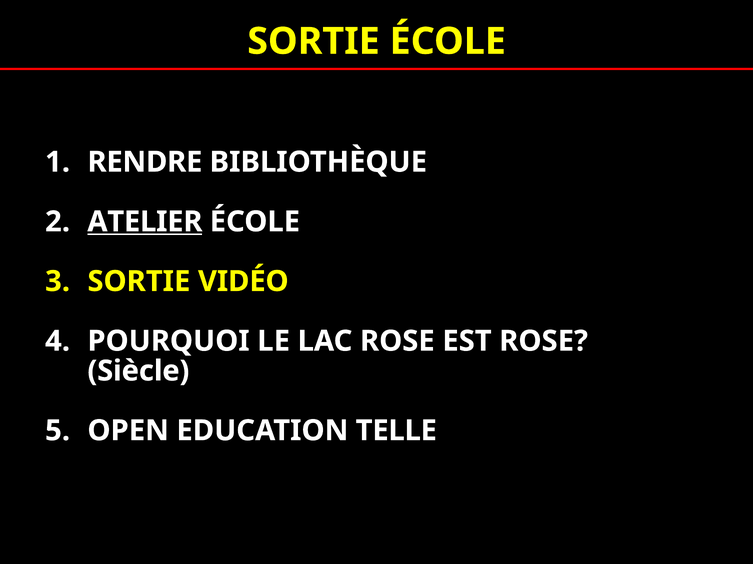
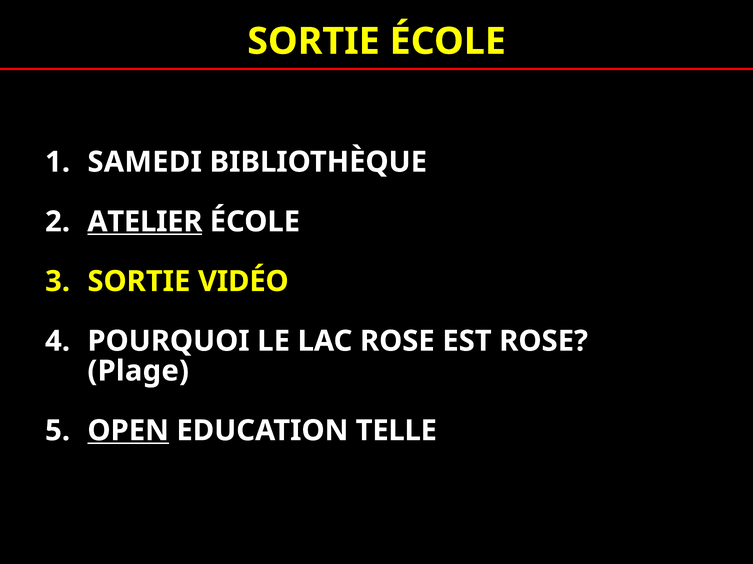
RENDRE: RENDRE -> SAMEDI (145, 162)
Siècle: Siècle -> Plage (138, 371)
OPEN underline: none -> present (128, 431)
